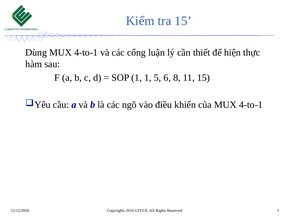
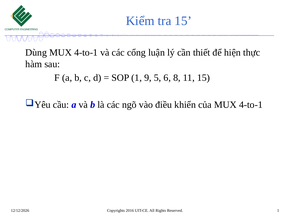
1 1: 1 -> 9 (148, 78)
